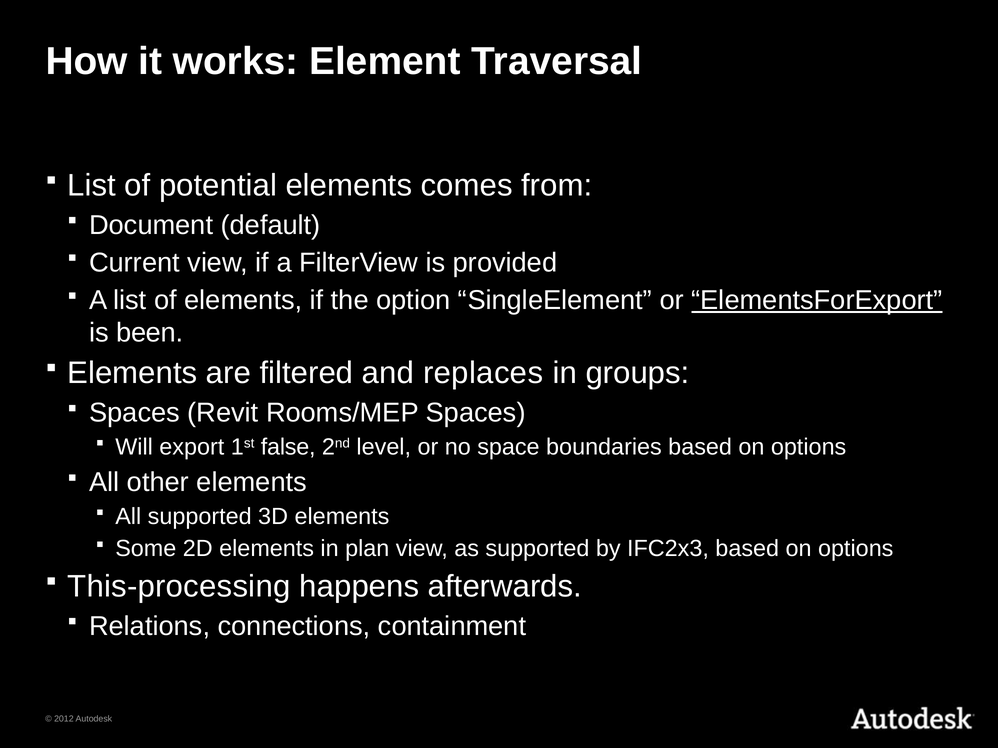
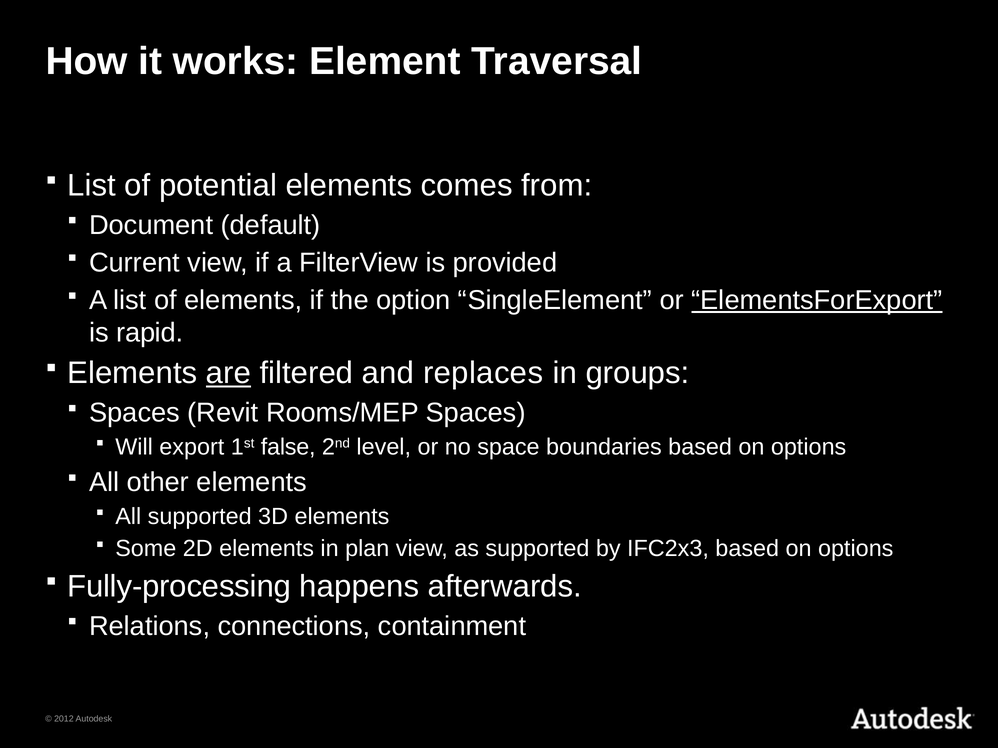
been: been -> rapid (150, 333)
are underline: none -> present (229, 373)
This-processing: This-processing -> Fully-processing (179, 587)
